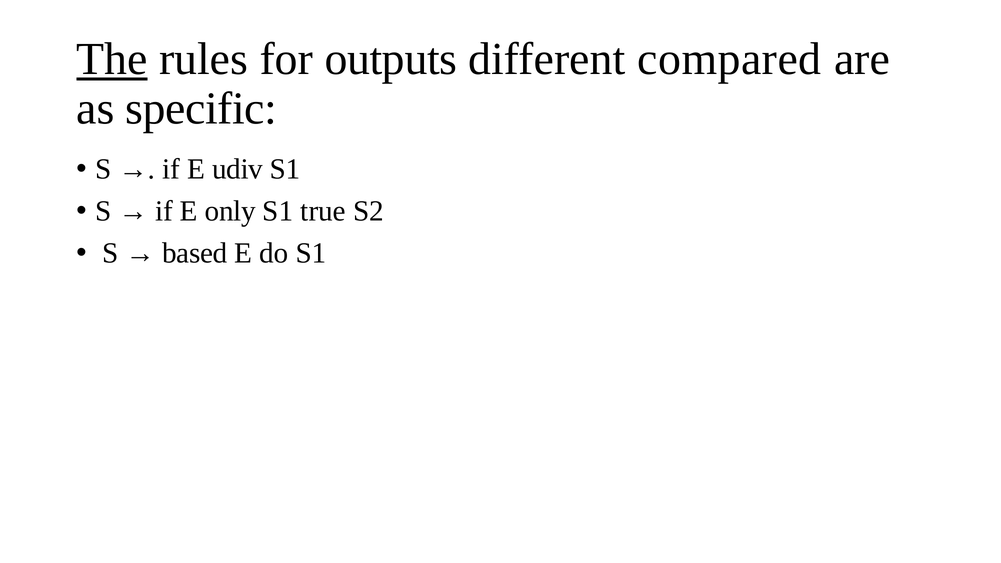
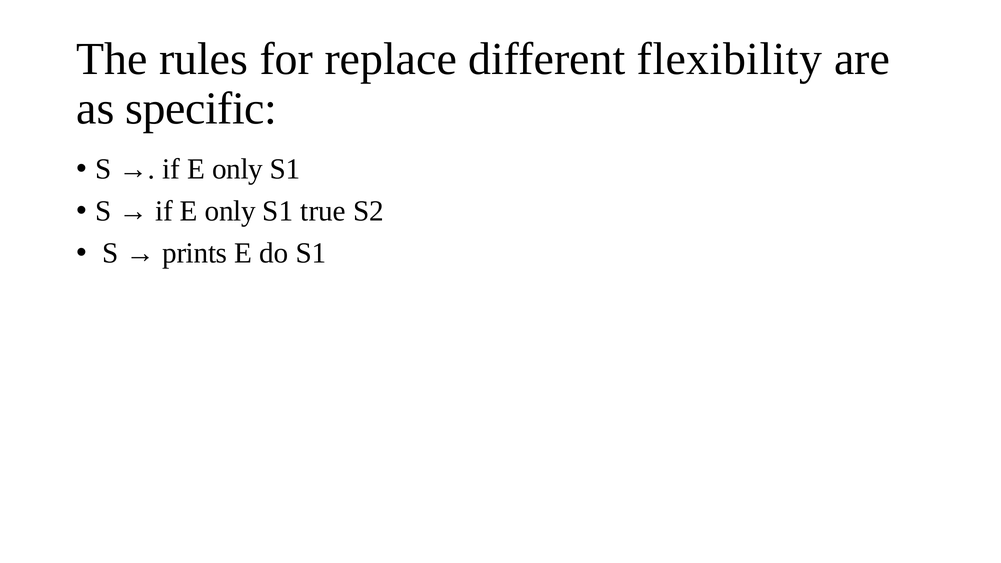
The underline: present -> none (112, 59)
outputs: outputs -> replace (391, 59)
compared: compared -> flexibility (729, 59)
udiv: udiv -> only (238, 169)
based: based -> prints (195, 253)
